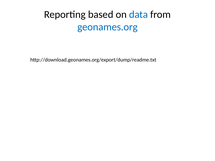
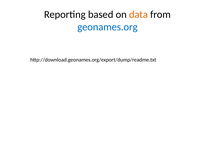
data colour: blue -> orange (139, 15)
